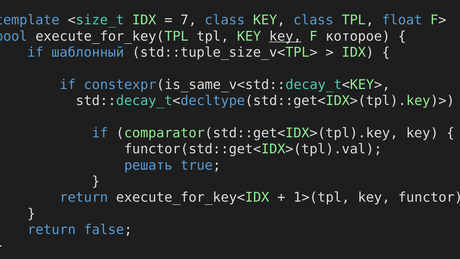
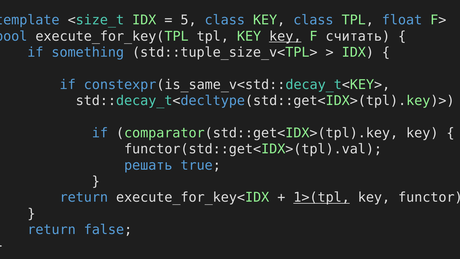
7: 7 -> 5 (189, 20)
которое: которое -> считать (358, 36)
шаблонный: шаблонный -> something (88, 52)
1>(tpl underline: none -> present (322, 197)
